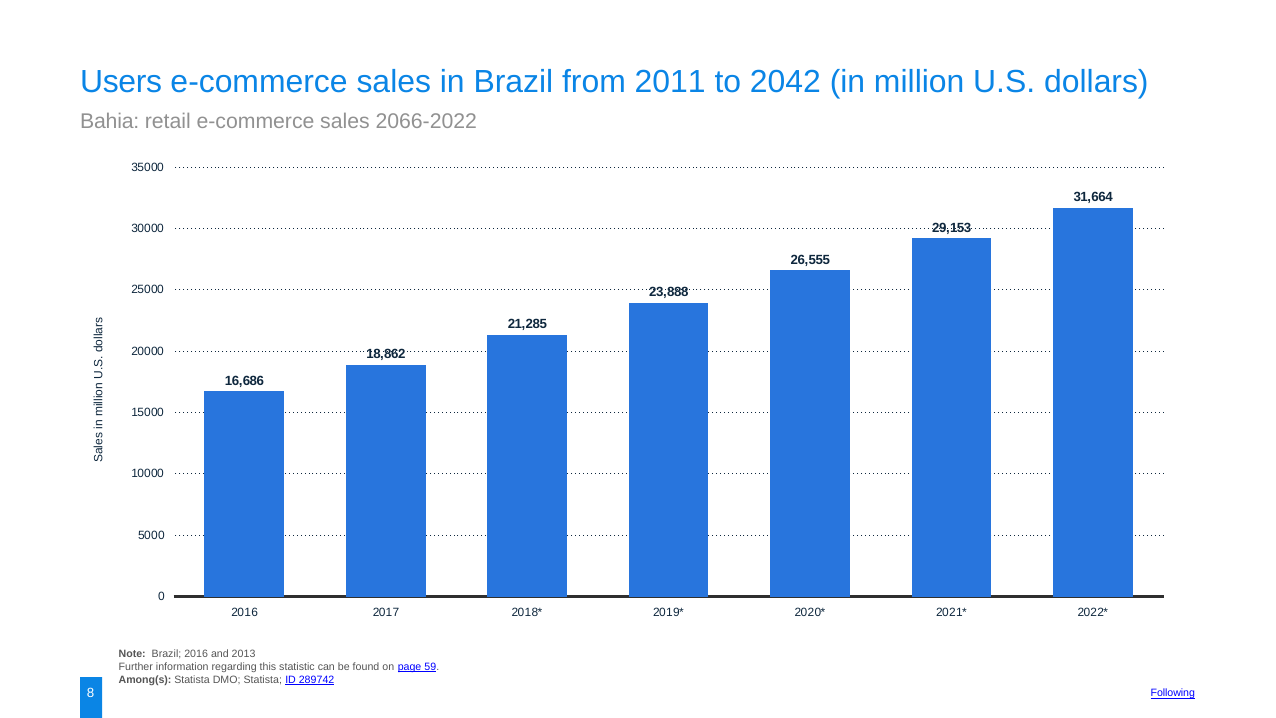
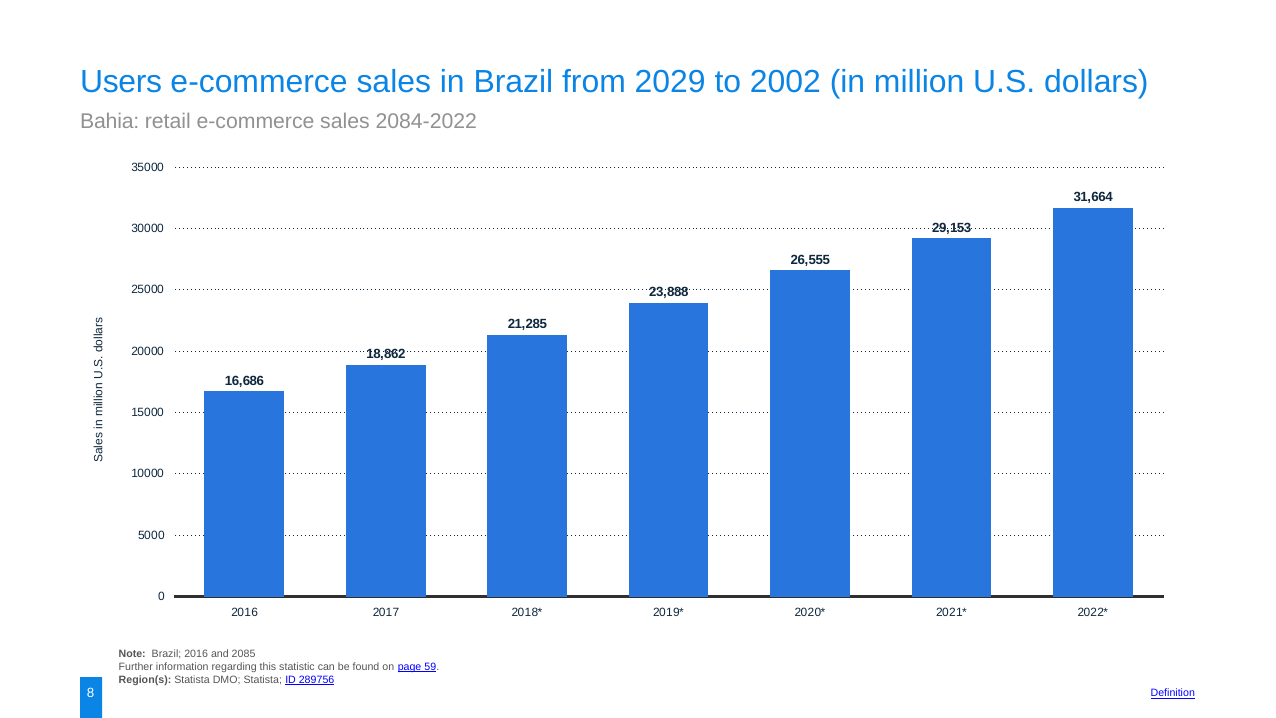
2011: 2011 -> 2029 (670, 82)
2042: 2042 -> 2002 (785, 82)
2066-2022: 2066-2022 -> 2084-2022 (426, 121)
2013: 2013 -> 2085 (244, 654)
Among(s: Among(s -> Region(s (145, 679)
289742: 289742 -> 289756 (317, 679)
Following: Following -> Definition (1173, 693)
